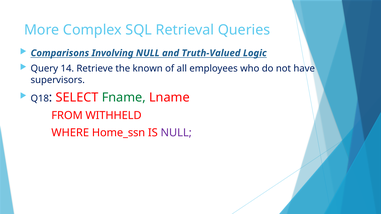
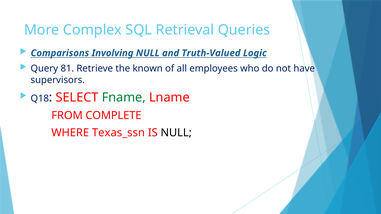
14: 14 -> 81 (67, 69)
WITHHELD: WITHHELD -> COMPLETE (114, 116)
Home_ssn: Home_ssn -> Texas_ssn (118, 133)
NULL colour: purple -> black (176, 133)
